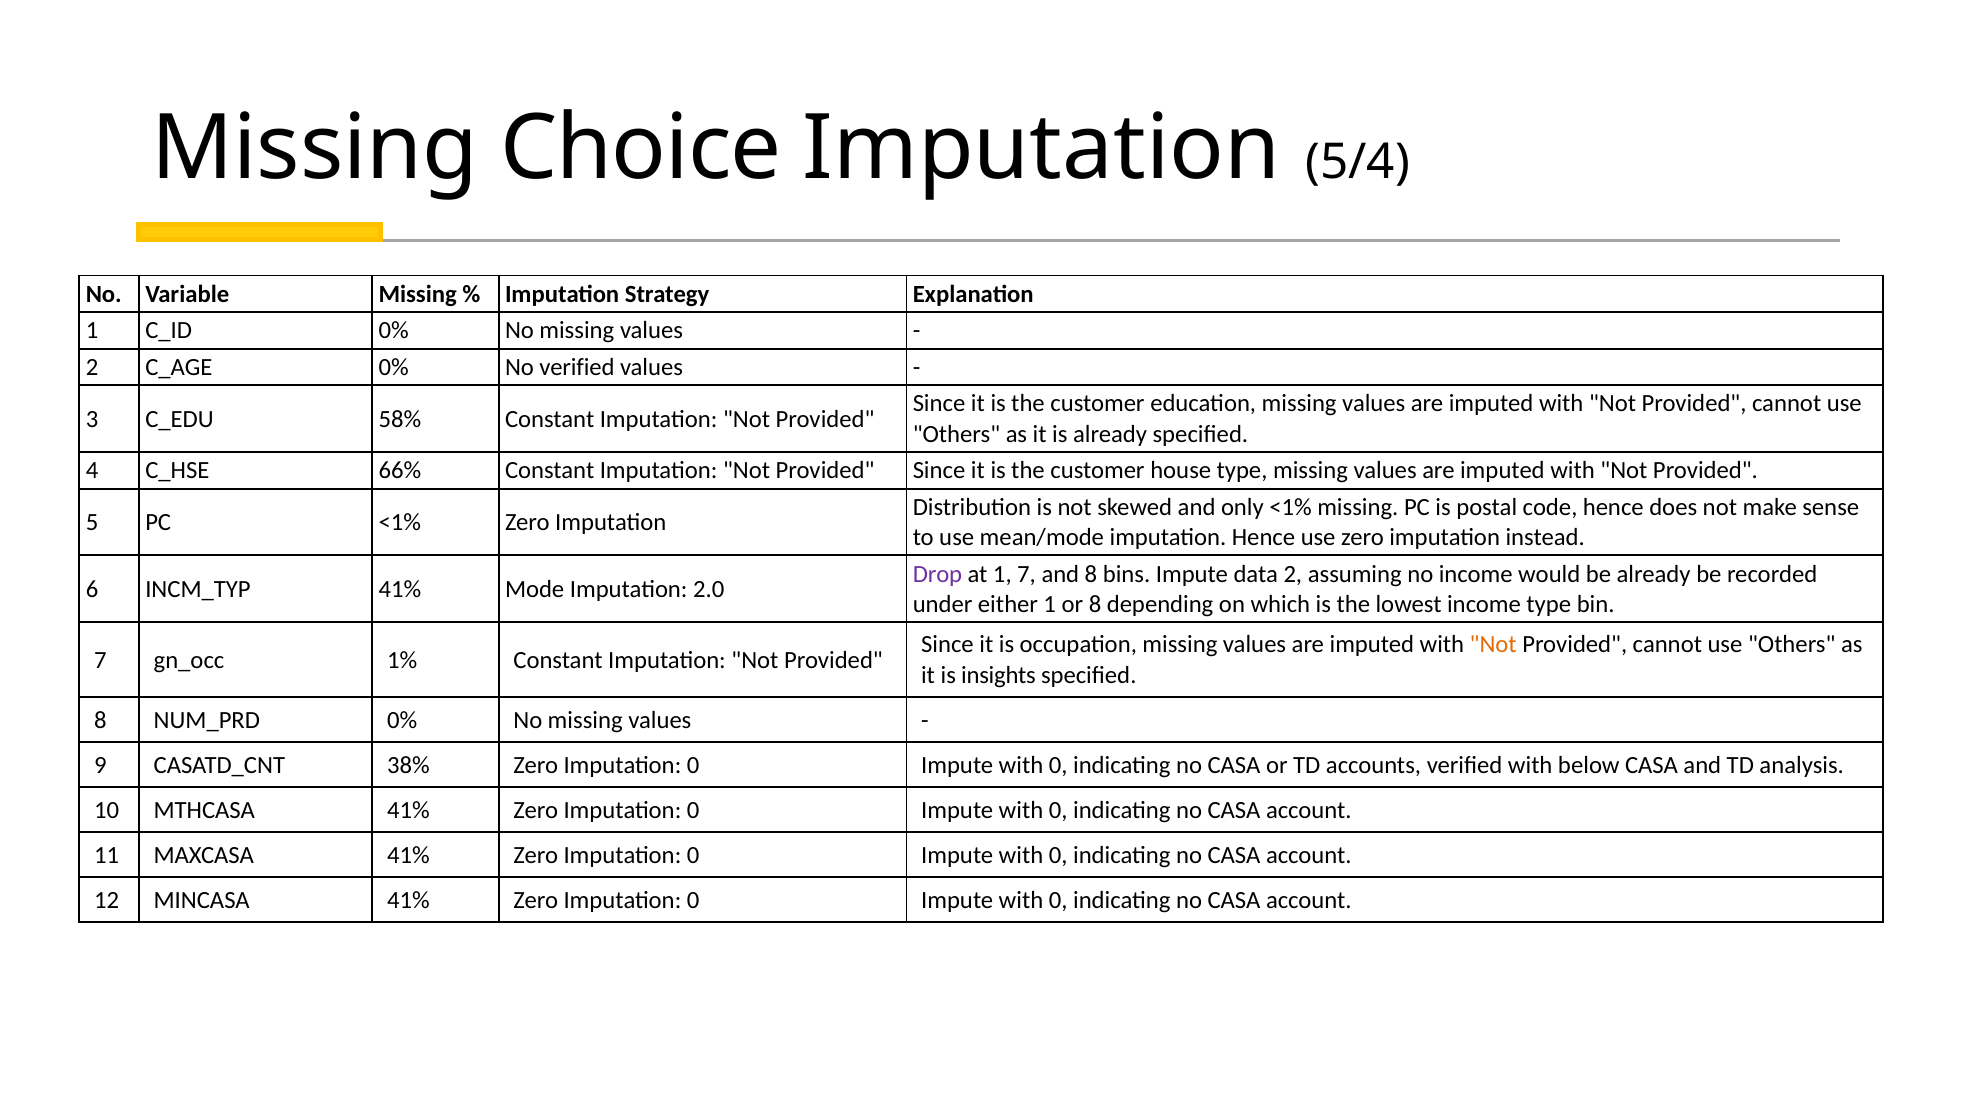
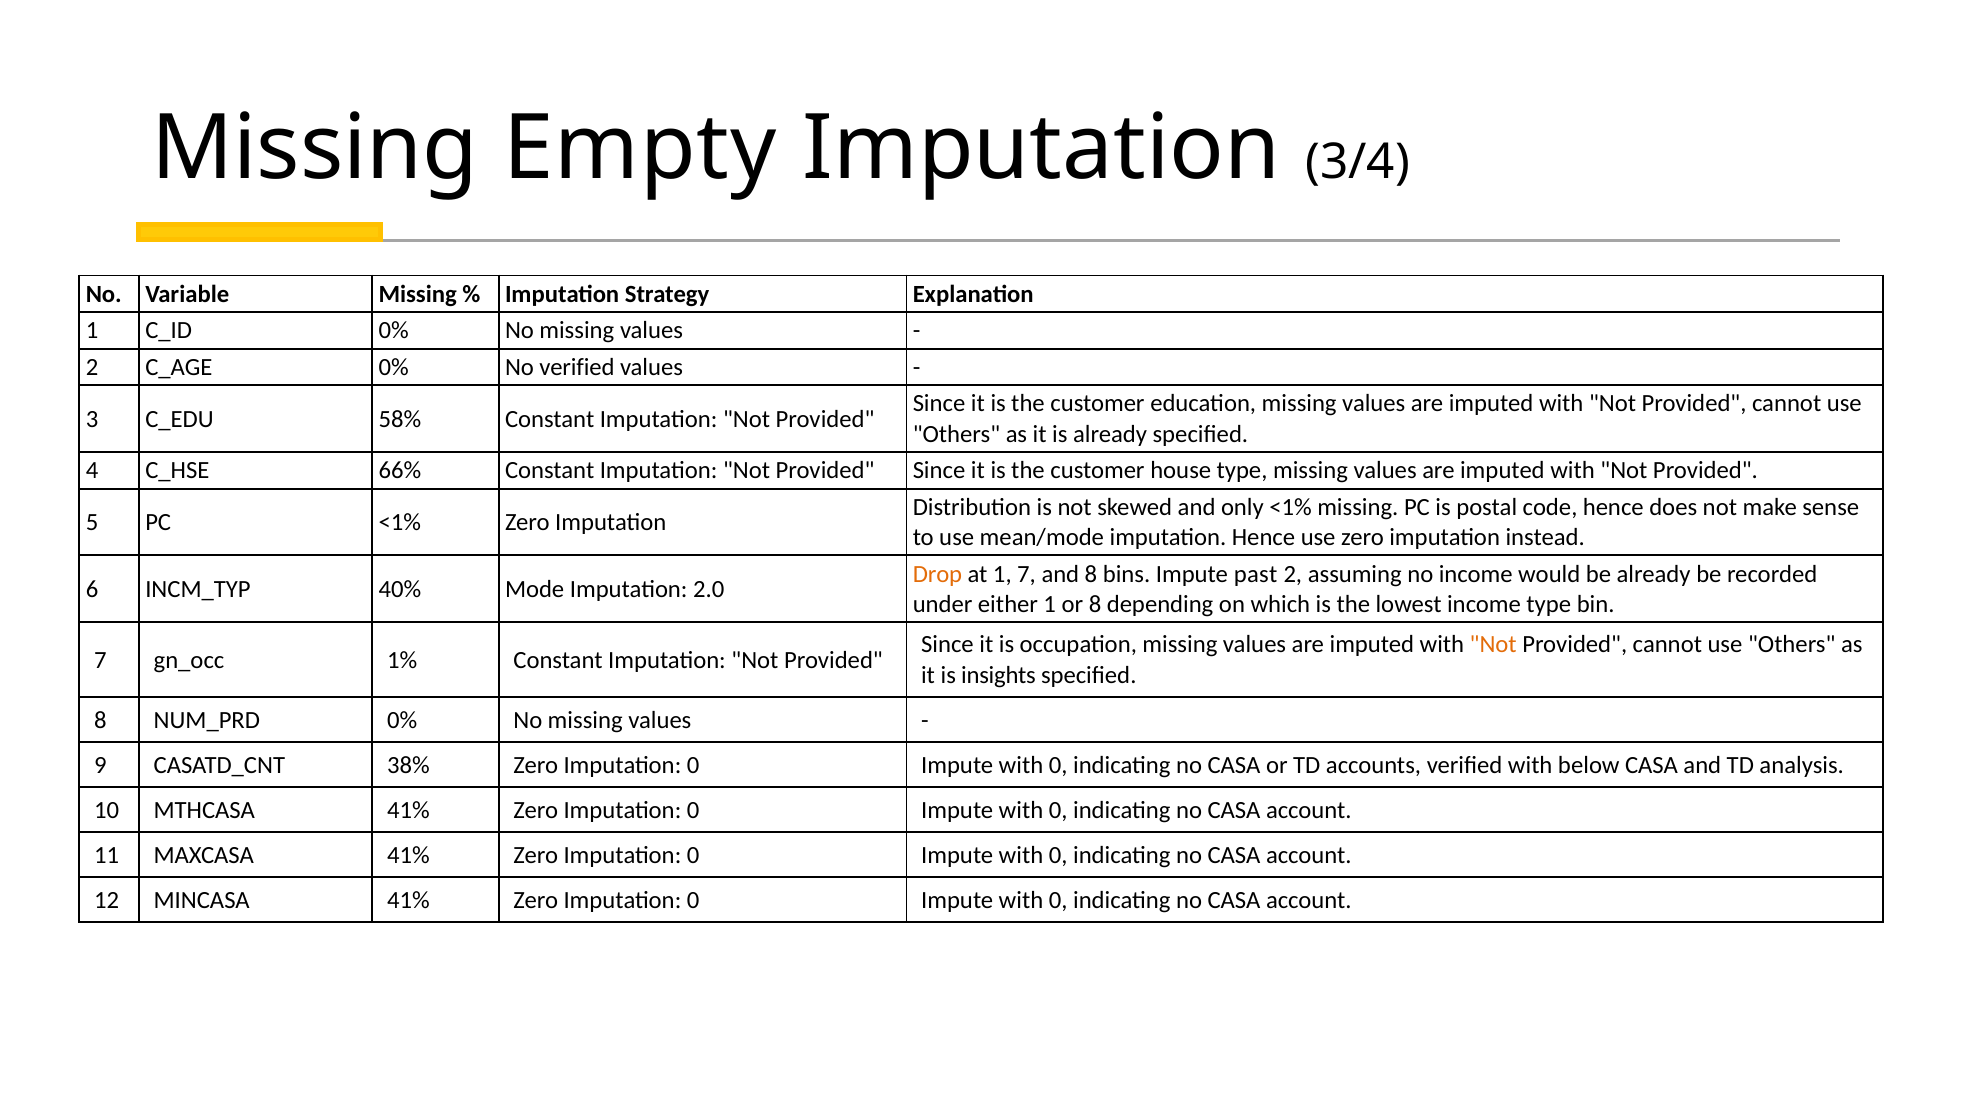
Choice: Choice -> Empty (640, 149)
5/4: 5/4 -> 3/4 (1358, 163)
Drop colour: purple -> orange (937, 574)
data: data -> past (1256, 574)
41%: 41% -> 40% (400, 589)
